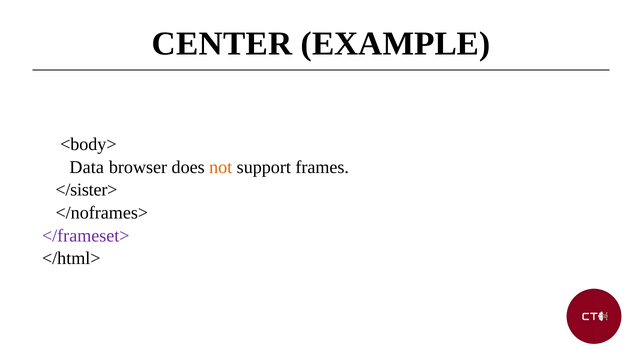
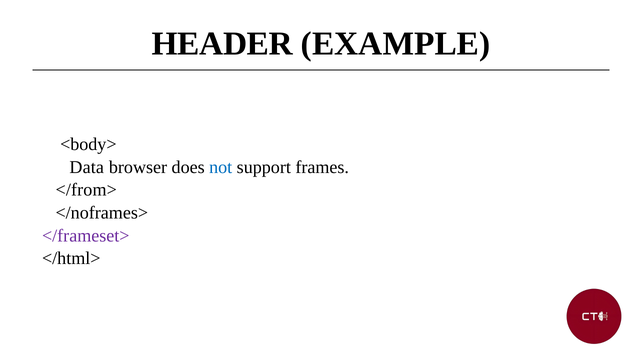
CENTER: CENTER -> HEADER (222, 44)
not colour: orange -> blue (221, 167)
</sister>: </sister> -> </from> (86, 190)
